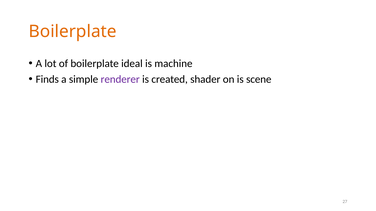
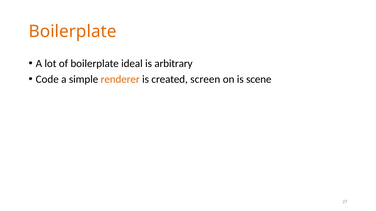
machine: machine -> arbitrary (173, 64)
Finds: Finds -> Code (47, 79)
renderer colour: purple -> orange (120, 79)
shader: shader -> screen (205, 79)
